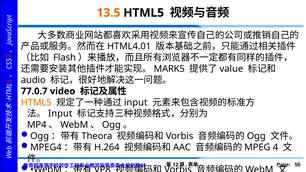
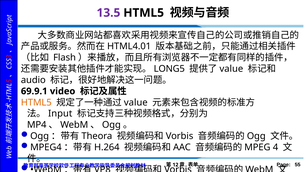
13.5 colour: orange -> purple (108, 13)
MARK5: MARK5 -> LONG5 (169, 69)
77.0.7: 77.0.7 -> 69.9.1 (34, 91)
input: input -> value (136, 102)
